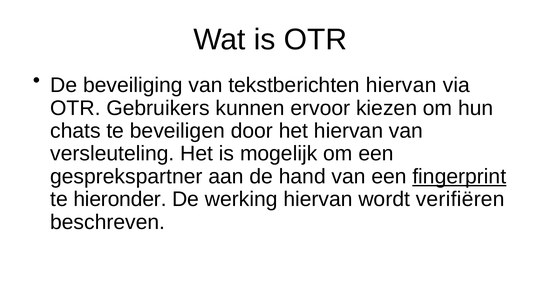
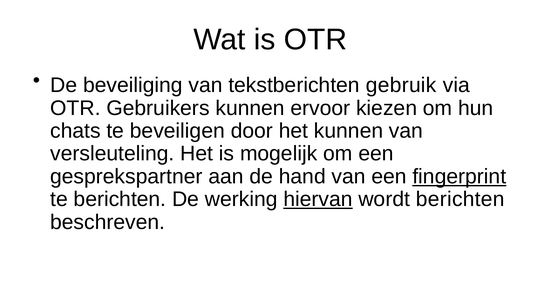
tekstberichten hiervan: hiervan -> gebruik (401, 85)
het hiervan: hiervan -> kunnen (349, 131)
te hieronder: hieronder -> berichten (120, 200)
hiervan underline: none -> present (318, 200)
wordt verifiëren: verifiëren -> berichten (460, 200)
